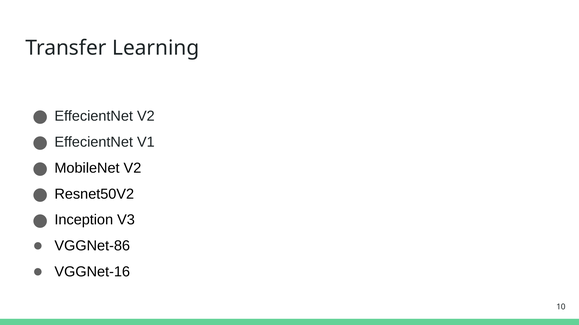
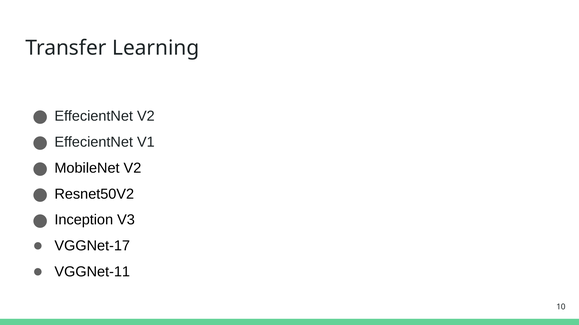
VGGNet-86: VGGNet-86 -> VGGNet-17 (92, 246)
VGGNet-16: VGGNet-16 -> VGGNet-11 (92, 272)
